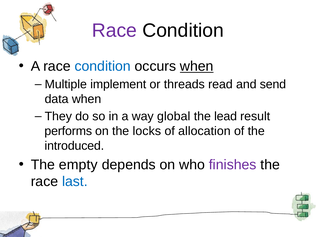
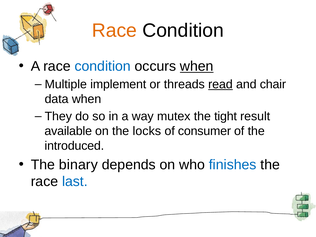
Race colour: purple -> orange (114, 31)
read underline: none -> present (220, 84)
send: send -> chair (273, 84)
global: global -> mutex (174, 116)
lead: lead -> tight (226, 116)
performs: performs -> available (68, 131)
allocation: allocation -> consumer (204, 131)
empty: empty -> binary (78, 165)
finishes colour: purple -> blue (233, 165)
